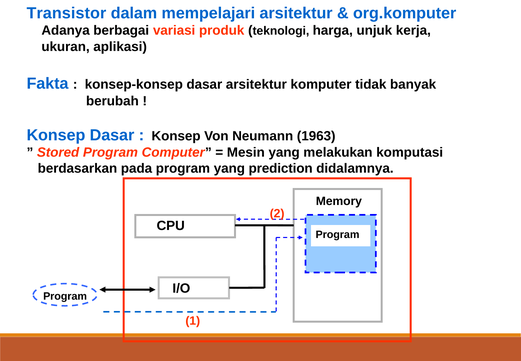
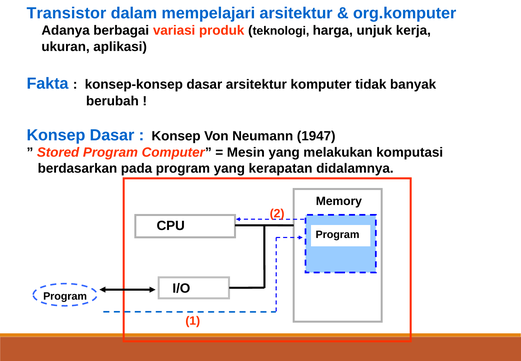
1963: 1963 -> 1947 (316, 136)
prediction: prediction -> kerapatan (281, 168)
